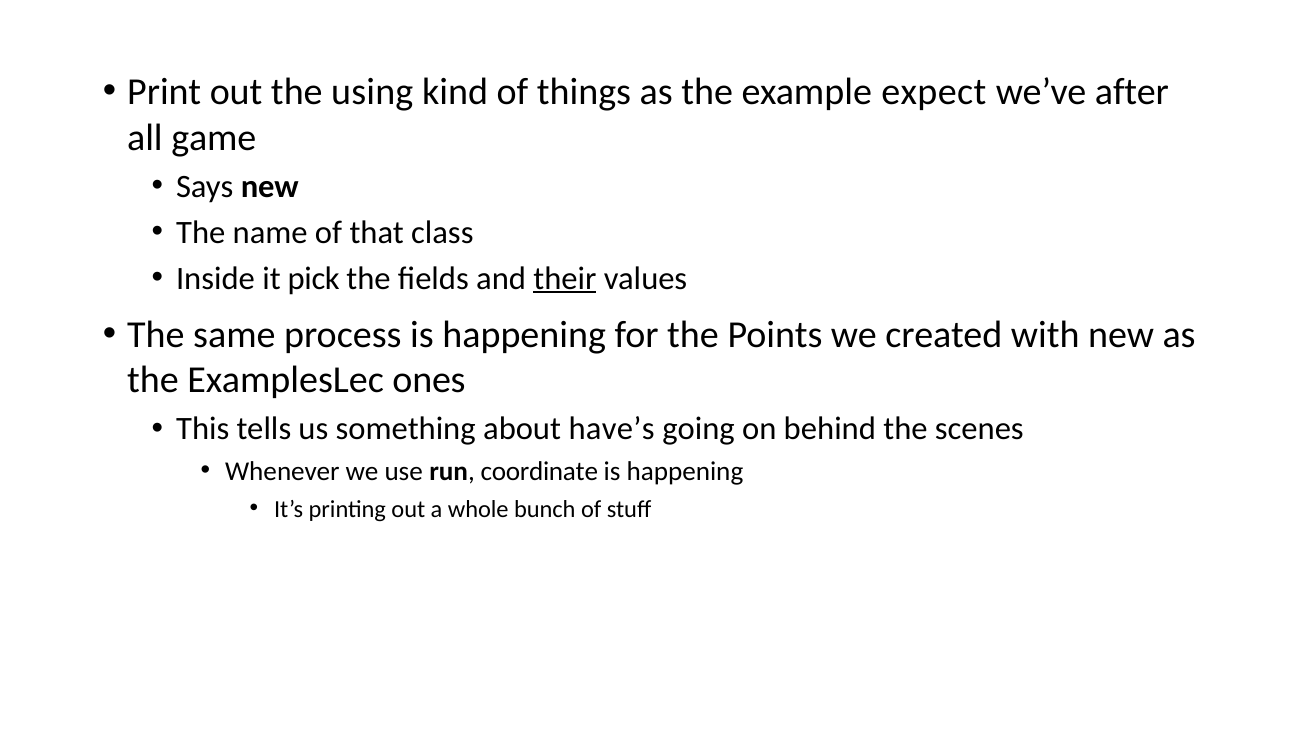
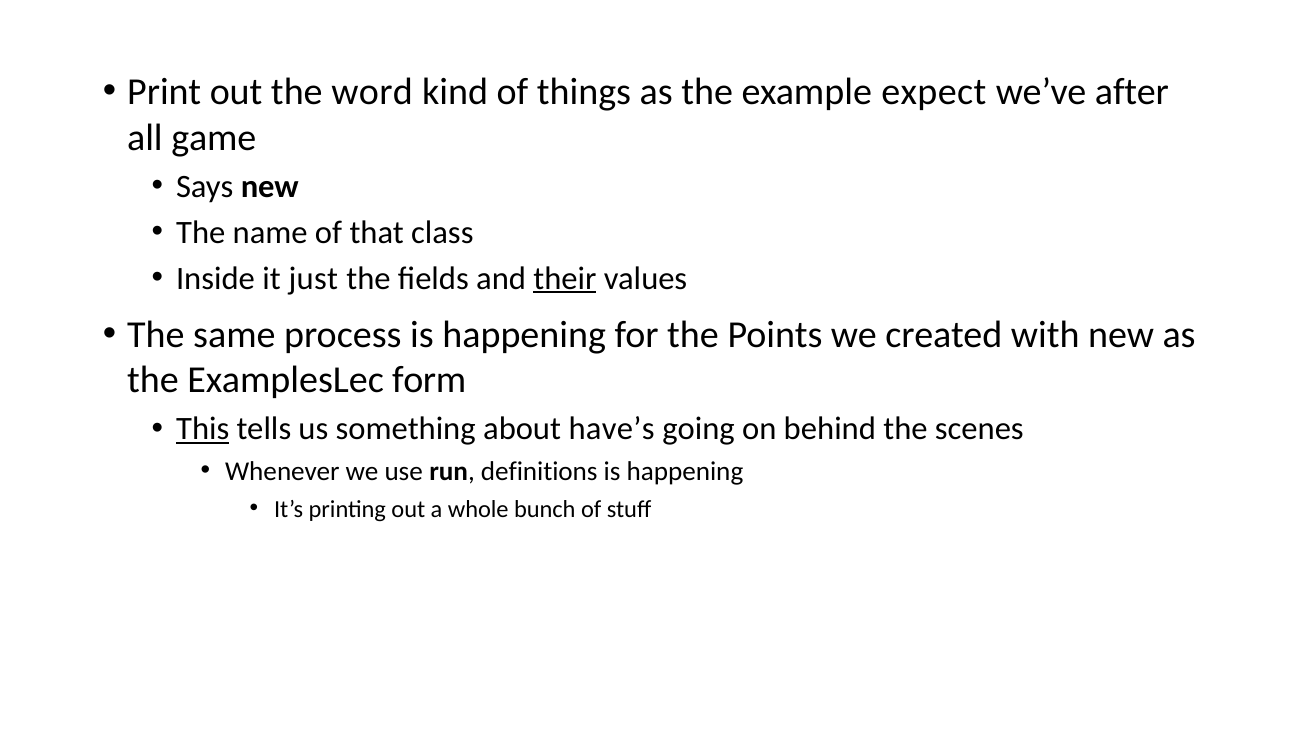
using: using -> word (372, 92)
pick: pick -> just (313, 278)
ones: ones -> form (429, 380)
This underline: none -> present (203, 429)
coordinate: coordinate -> definitions (539, 472)
